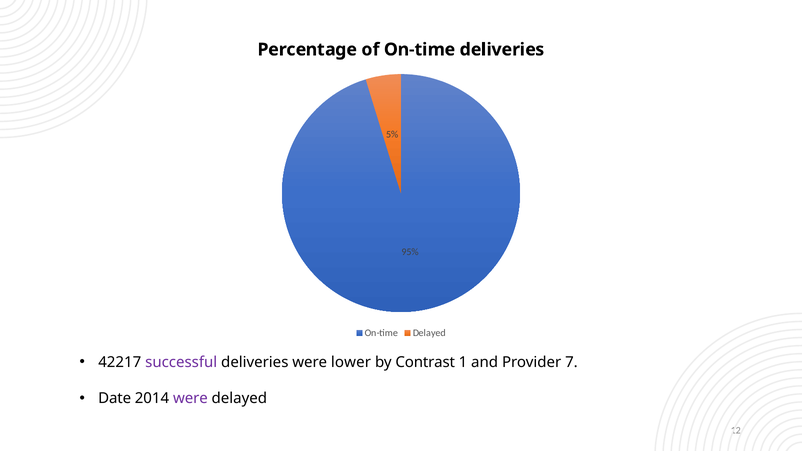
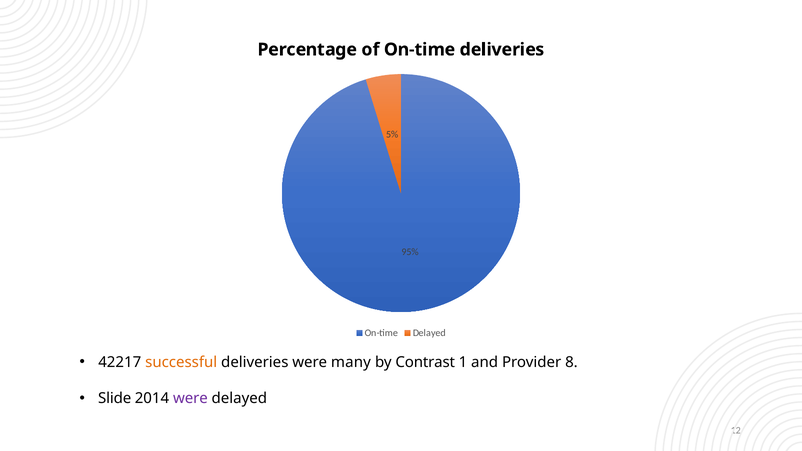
successful colour: purple -> orange (181, 362)
lower: lower -> many (351, 362)
7: 7 -> 8 (571, 362)
Date: Date -> Slide (115, 398)
